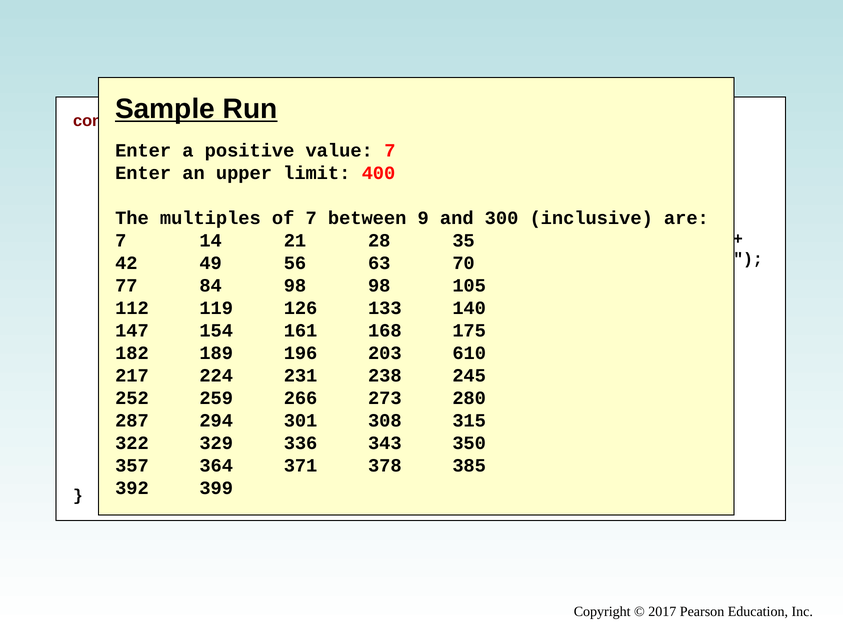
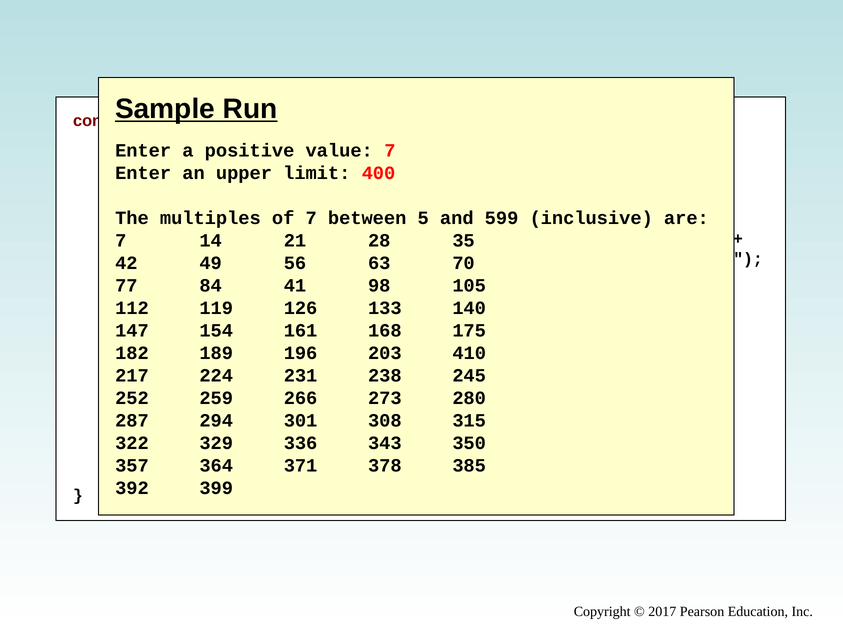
9: 9 -> 5 (423, 218)
300: 300 -> 599 (502, 218)
84 98: 98 -> 41 (295, 285)
610: 610 -> 410 (469, 352)
